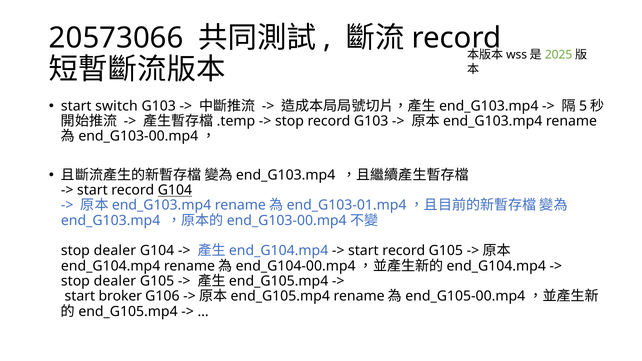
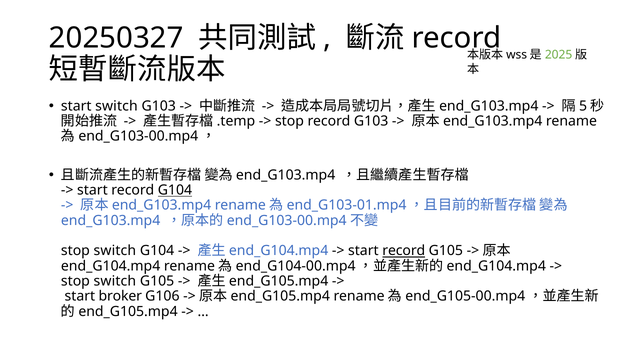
20573066: 20573066 -> 20250327 (116, 38)
dealer: dealer -> switch (115, 251)
record underline: none -> present (404, 251)
dealer: dealer -> switch (115, 281)
